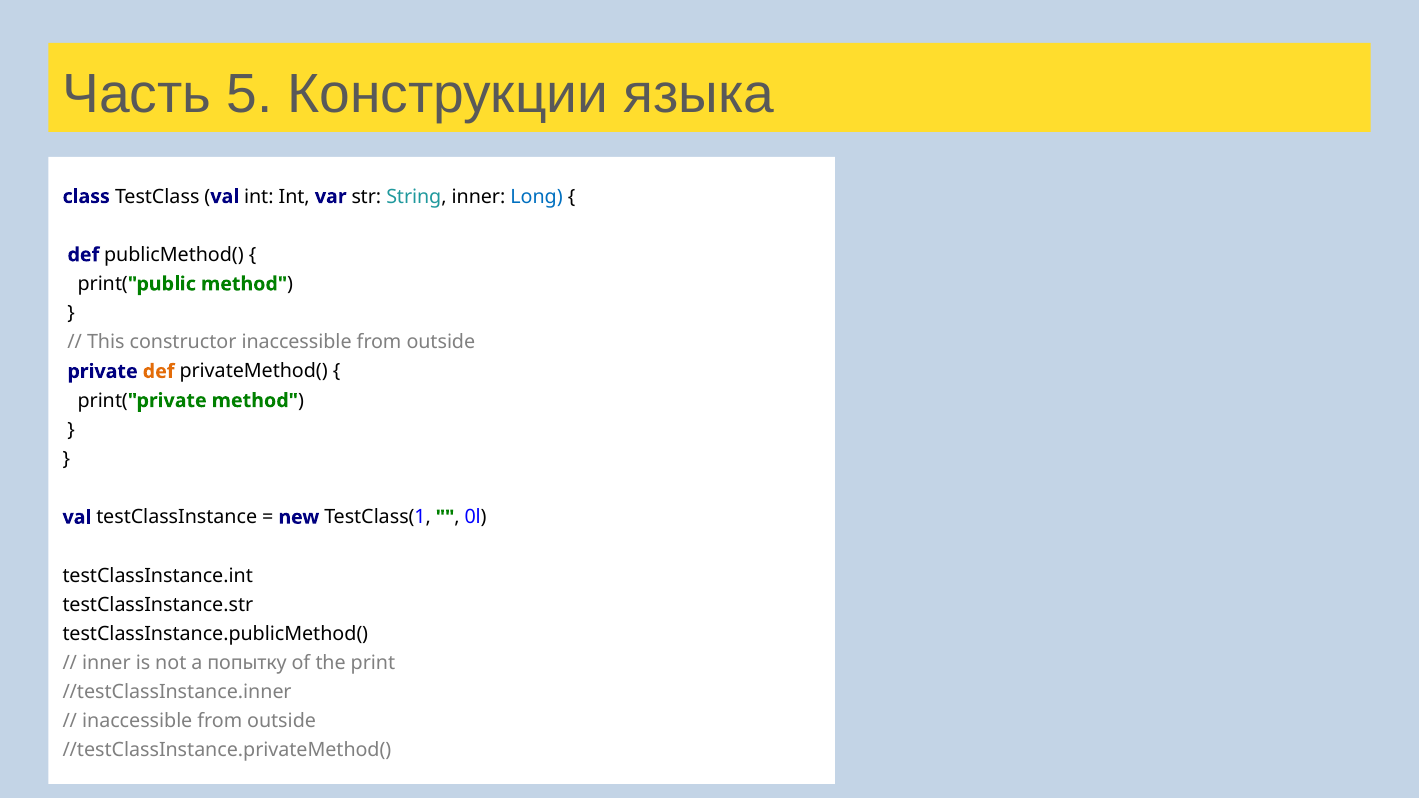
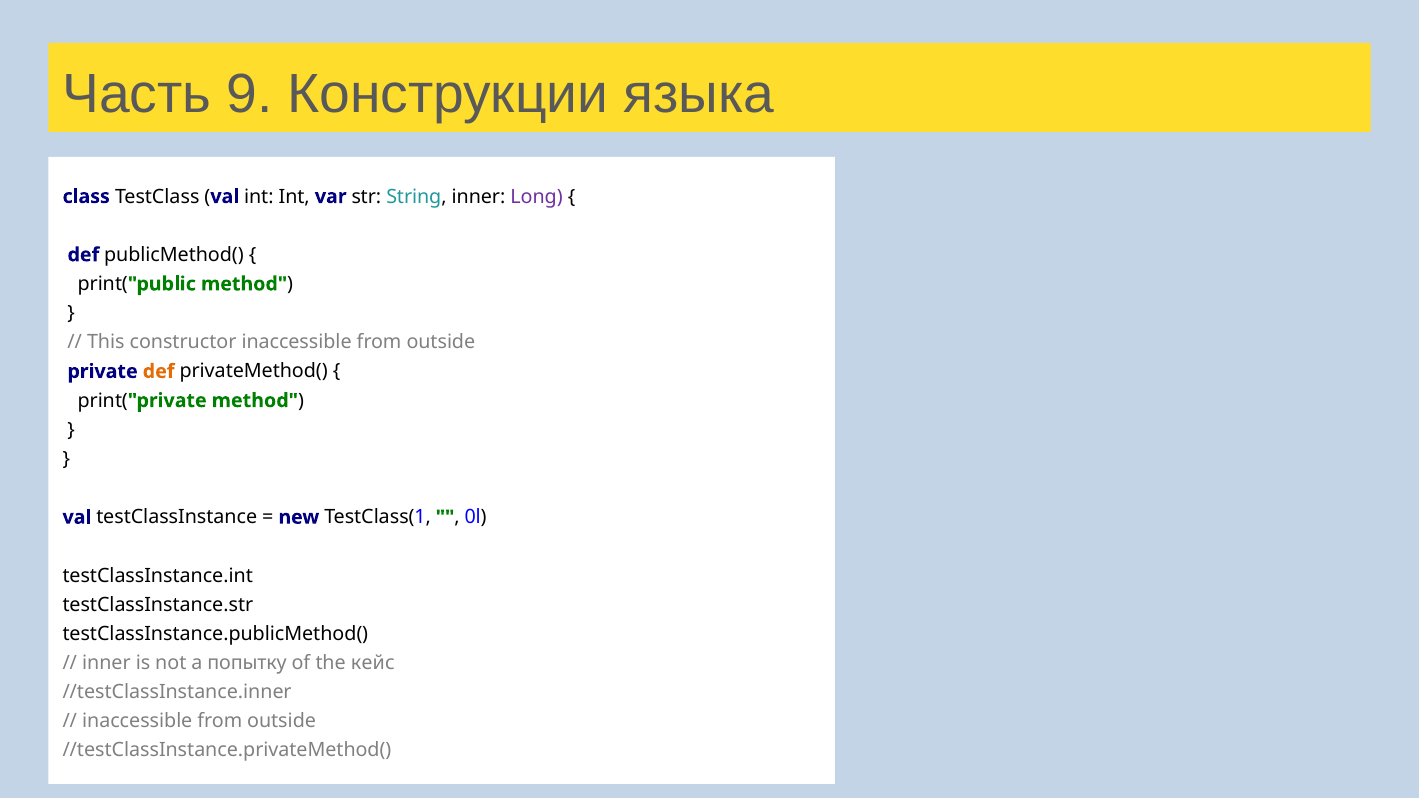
5: 5 -> 9 (250, 94)
Long colour: blue -> purple (537, 197)
print: print -> кейс (373, 663)
